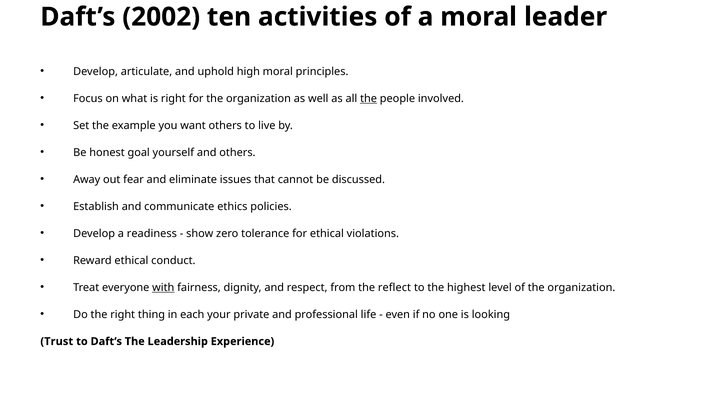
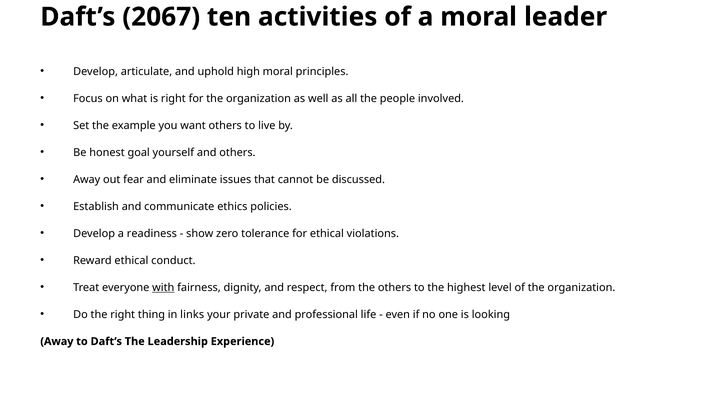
2002: 2002 -> 2067 (161, 17)
the underline: present -> none (369, 99)
the reflect: reflect -> others (395, 288)
each: each -> links (192, 315)
Trust: Trust -> Away (57, 342)
